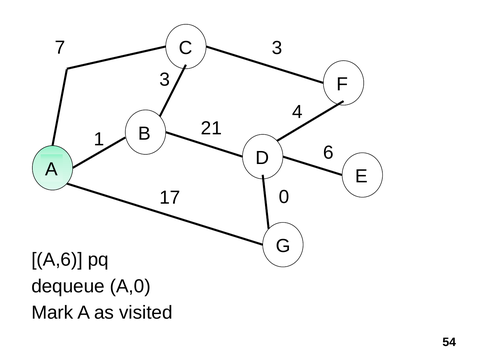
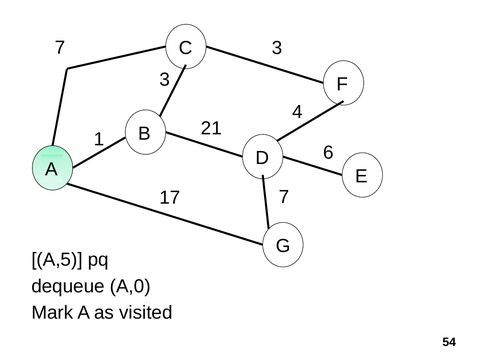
17 0: 0 -> 7 (284, 197)
A,6: A,6 -> A,5 (57, 260)
